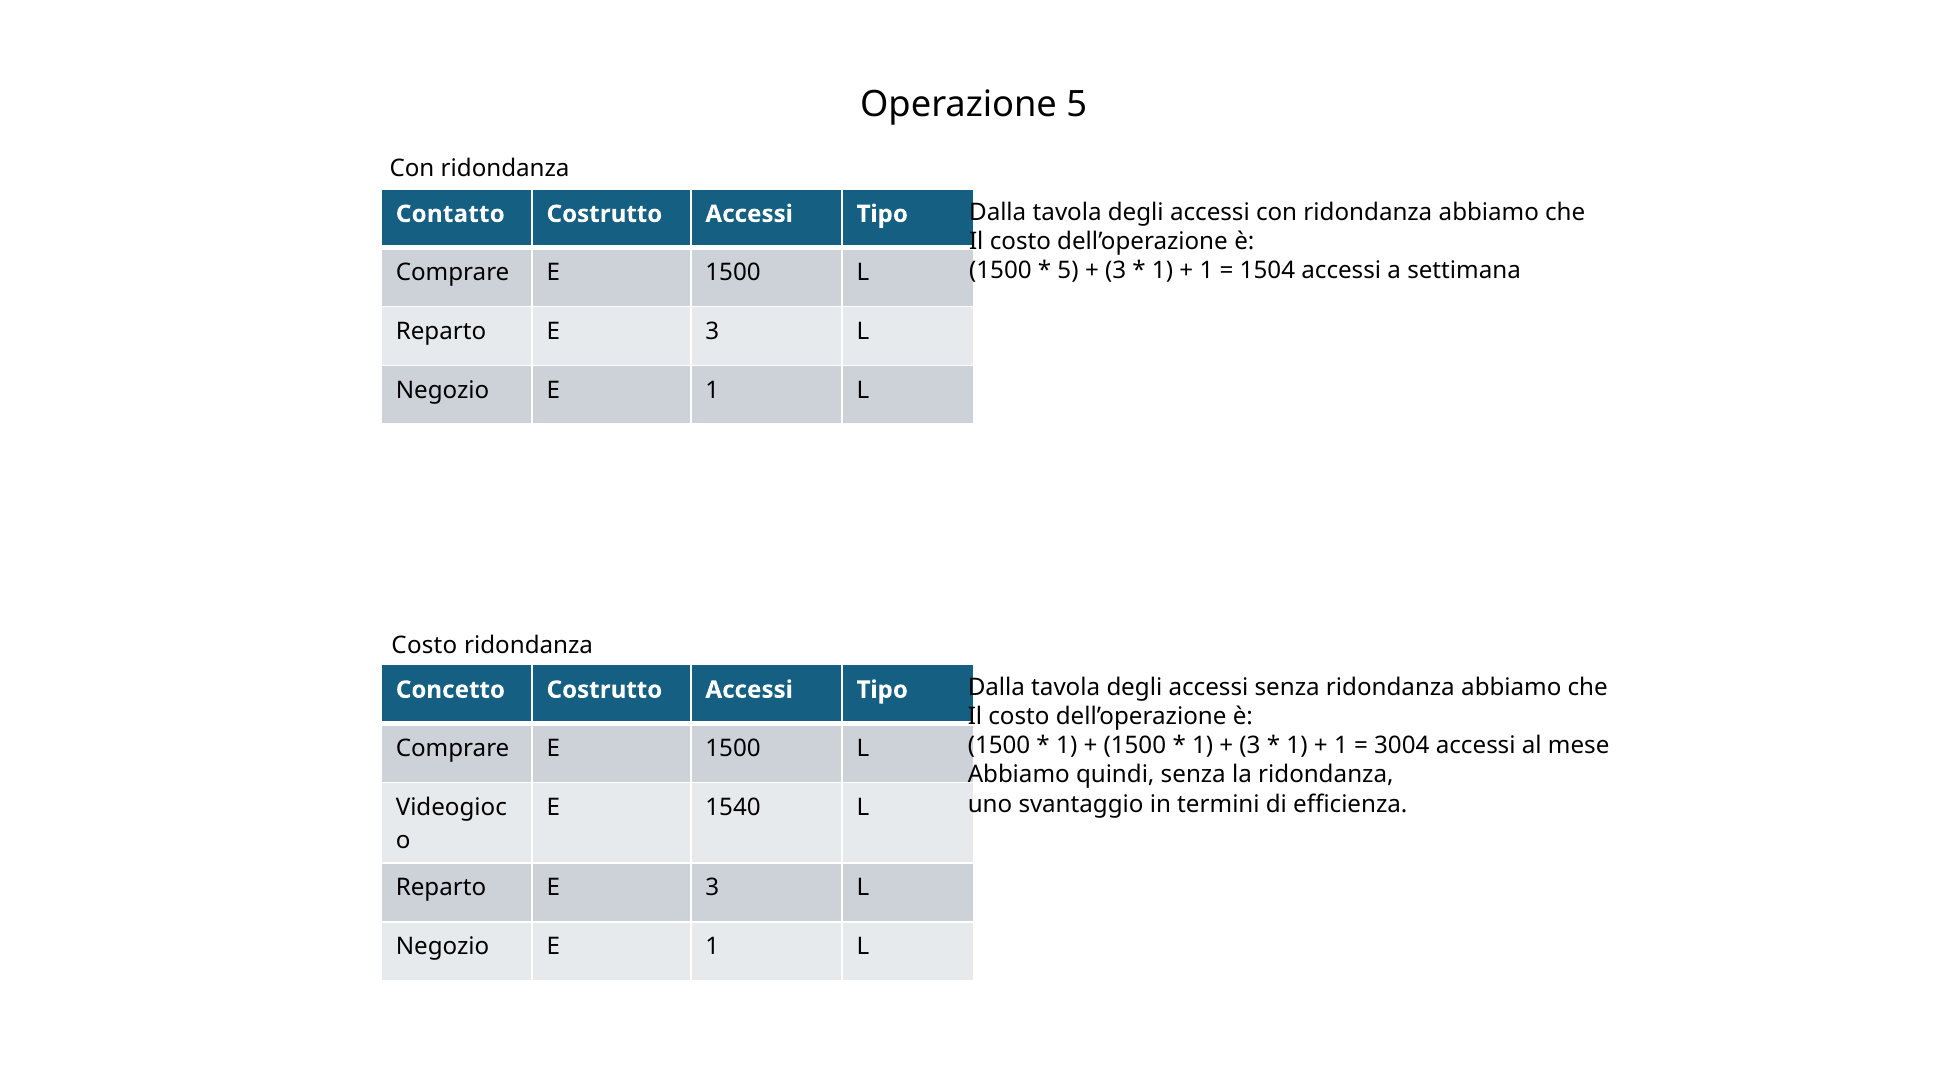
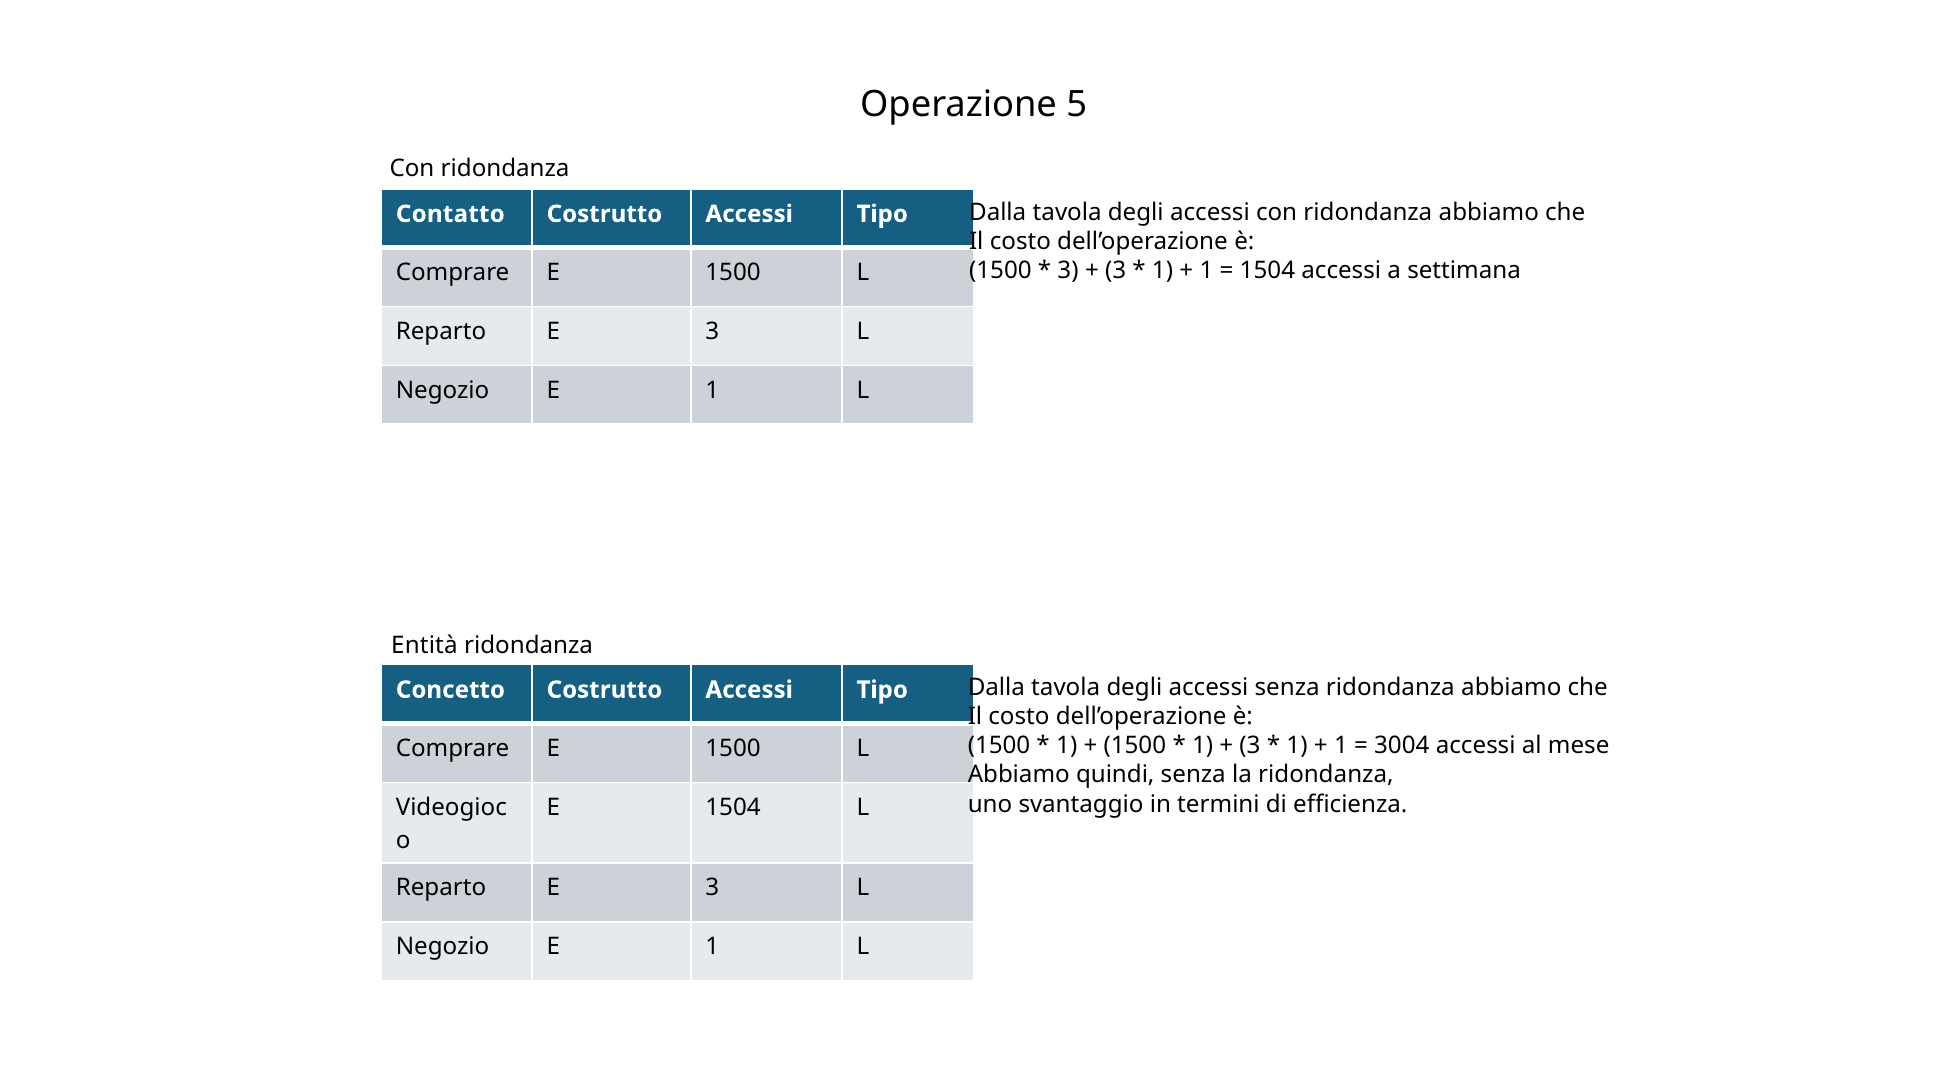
5: 5 -> 3 (1068, 270)
Costo: Costo -> Entità (424, 645)
E 1540: 1540 -> 1504 (733, 808)
